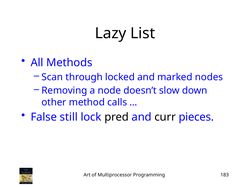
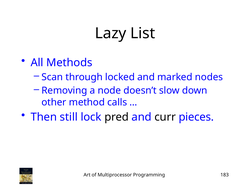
False: False -> Then (44, 117)
